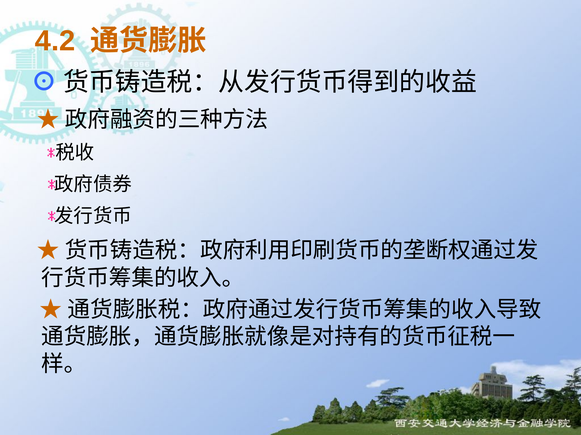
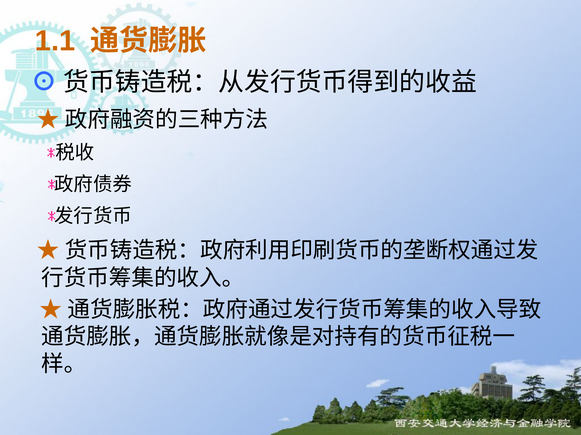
4.2: 4.2 -> 1.1 (55, 41)
